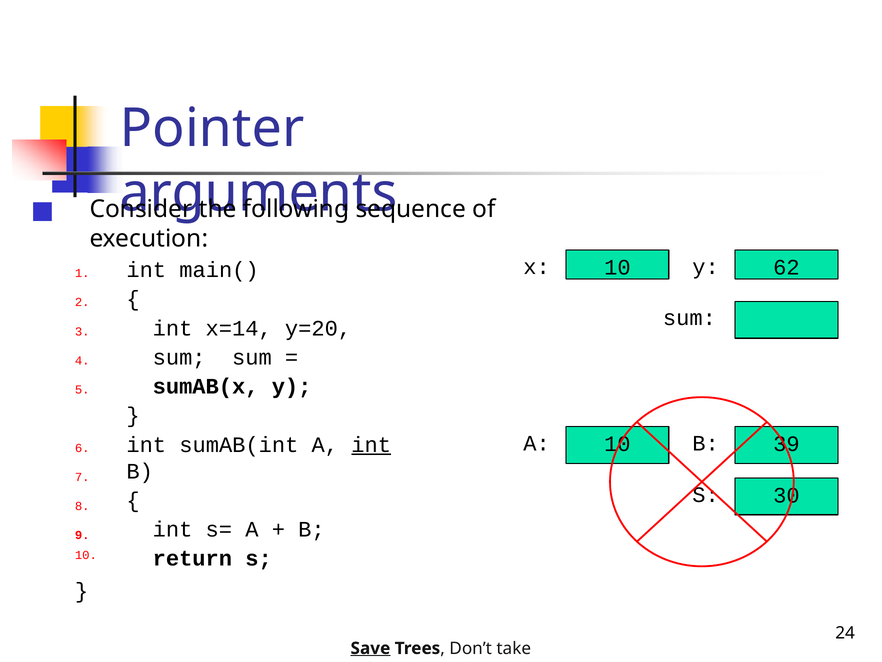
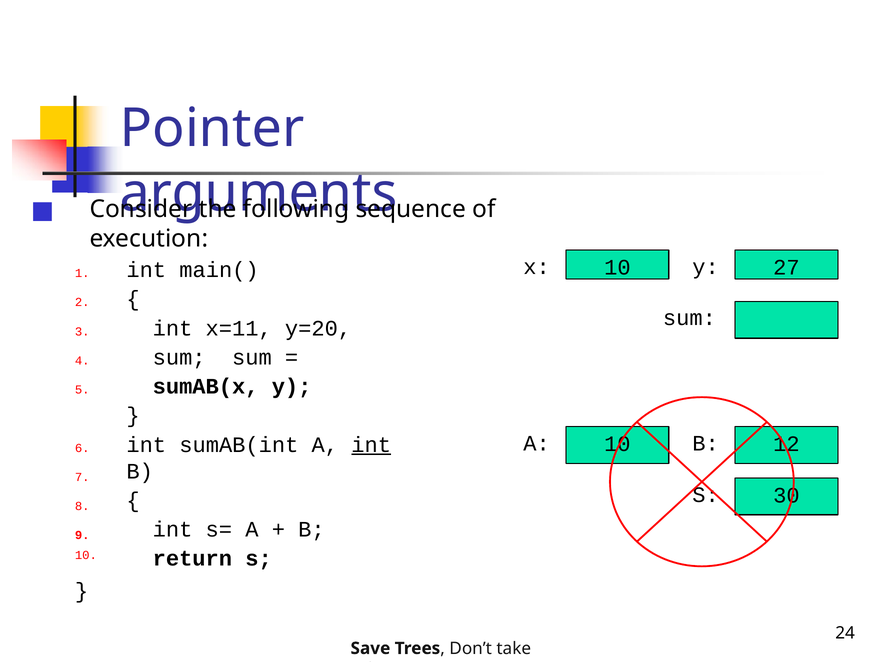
62: 62 -> 27 (786, 267)
x=14: x=14 -> x=11 (239, 328)
39: 39 -> 12 (786, 444)
Save underline: present -> none (370, 648)
